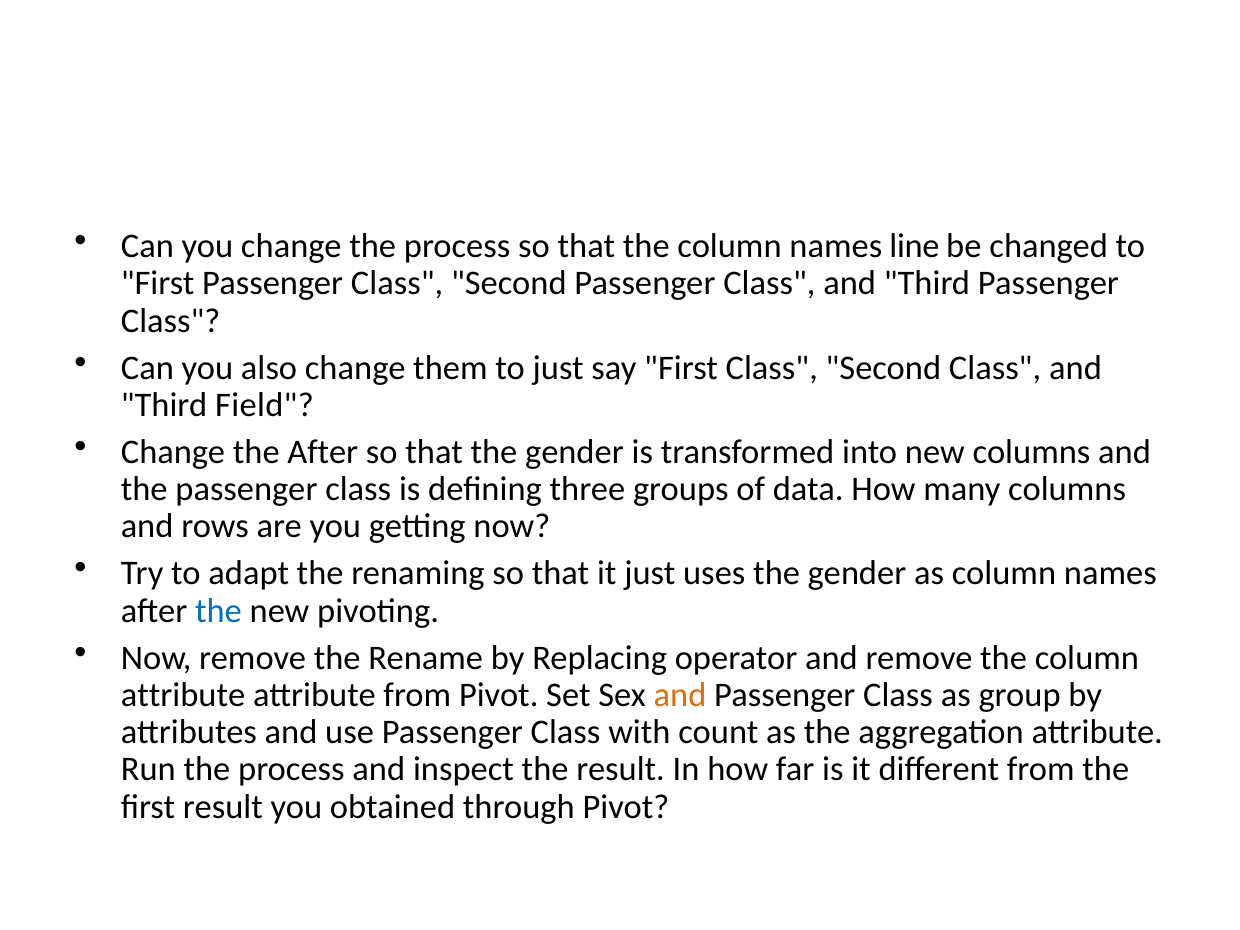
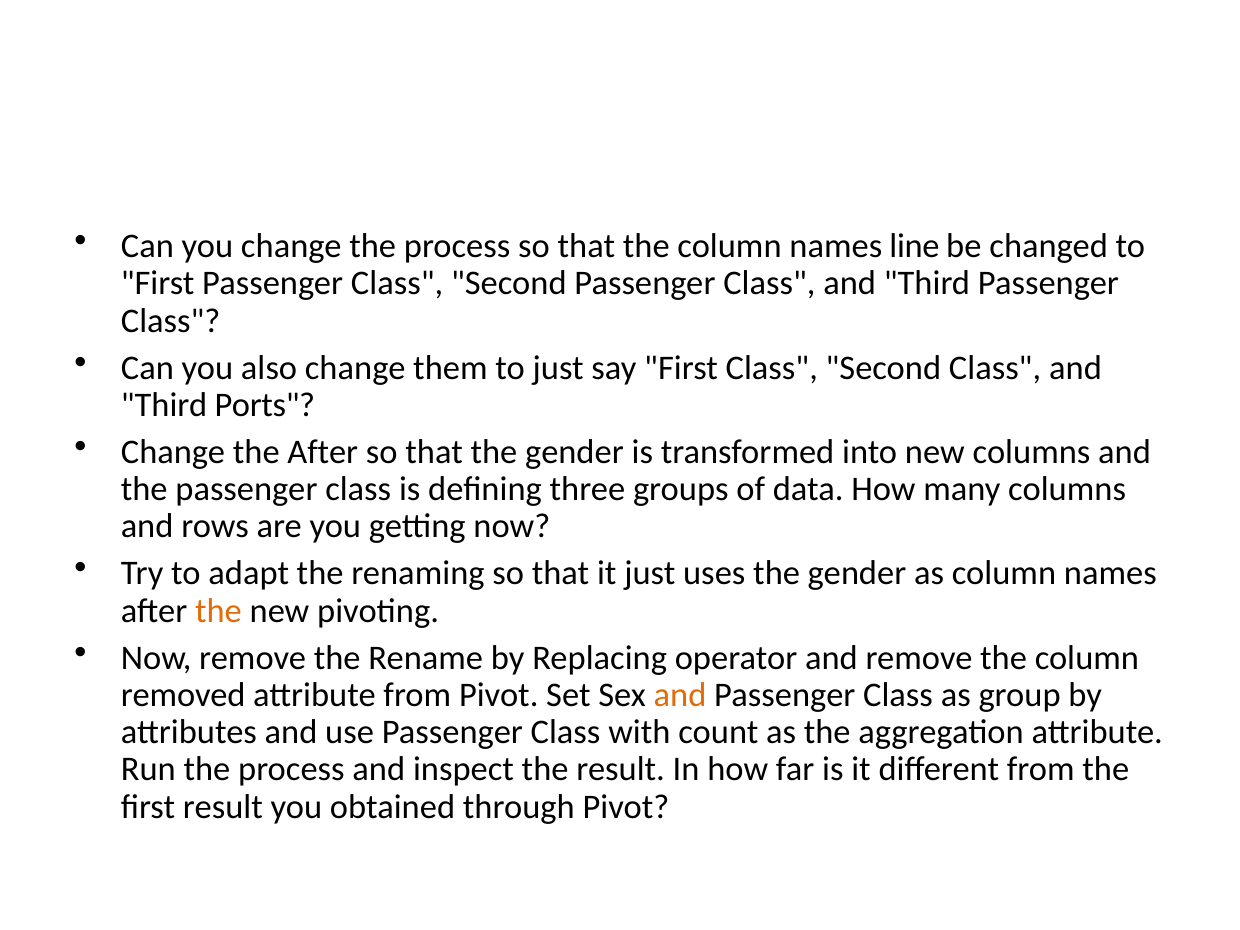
Field: Field -> Ports (265, 405)
the colour: blue -> orange (218, 611)
attribute: attribute -> removed (183, 695)
